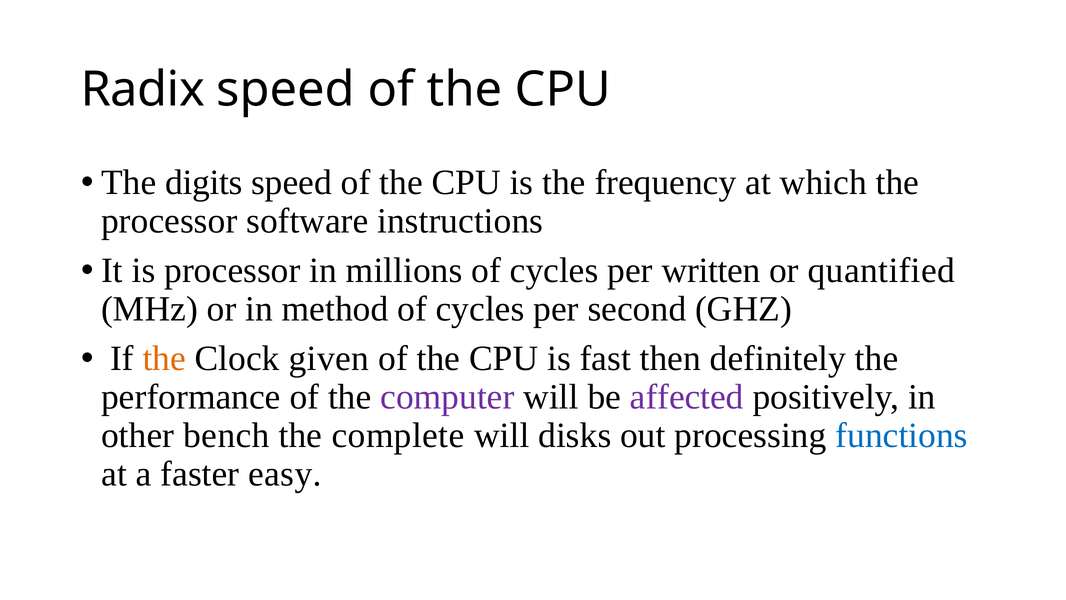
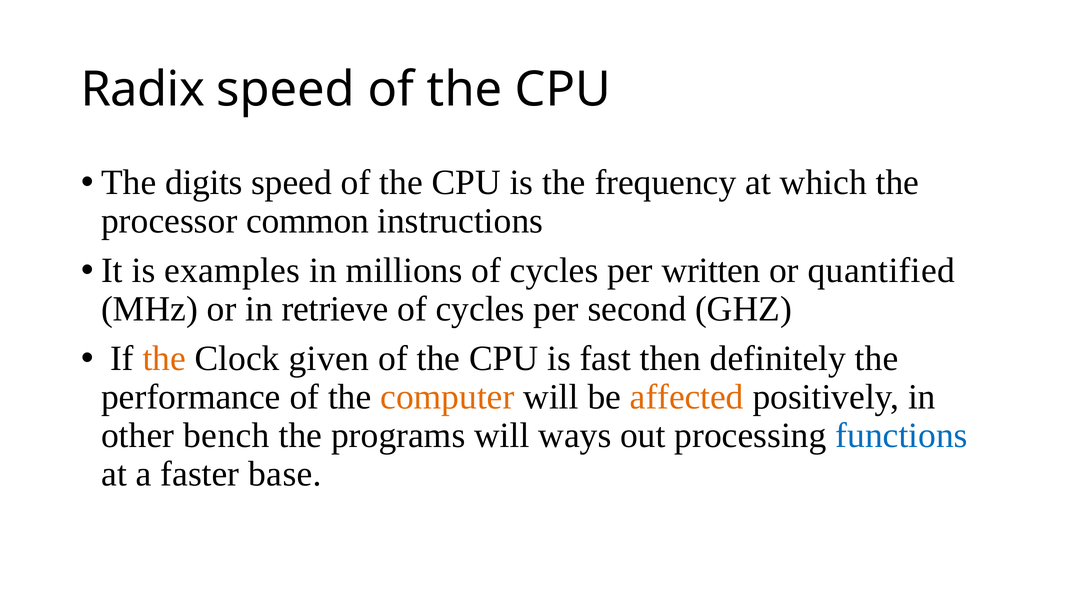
software: software -> common (308, 221)
is processor: processor -> examples (232, 271)
method: method -> retrieve (335, 309)
computer colour: purple -> orange (447, 397)
affected colour: purple -> orange (687, 397)
complete: complete -> programs (398, 435)
disks: disks -> ways (575, 435)
easy: easy -> base (285, 474)
